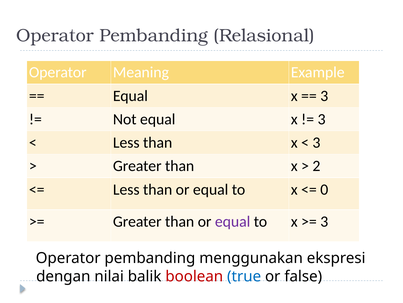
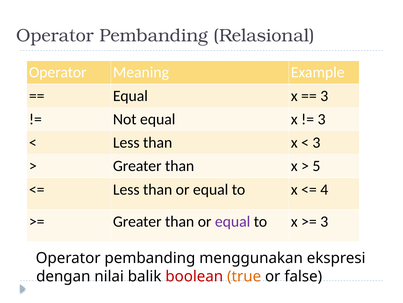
2: 2 -> 5 (316, 166)
0: 0 -> 4 (324, 189)
true colour: blue -> orange (244, 276)
